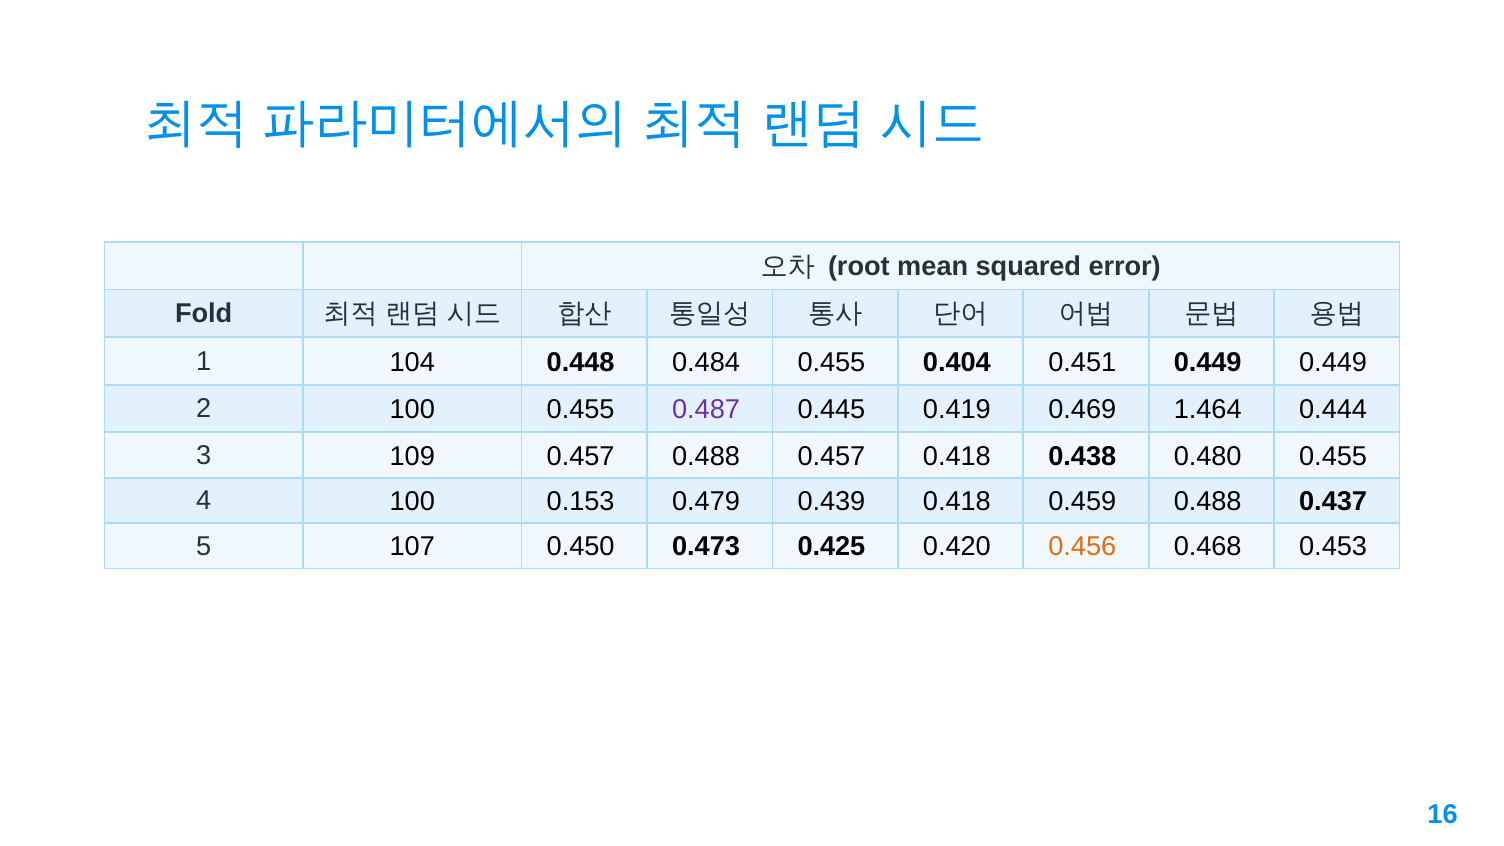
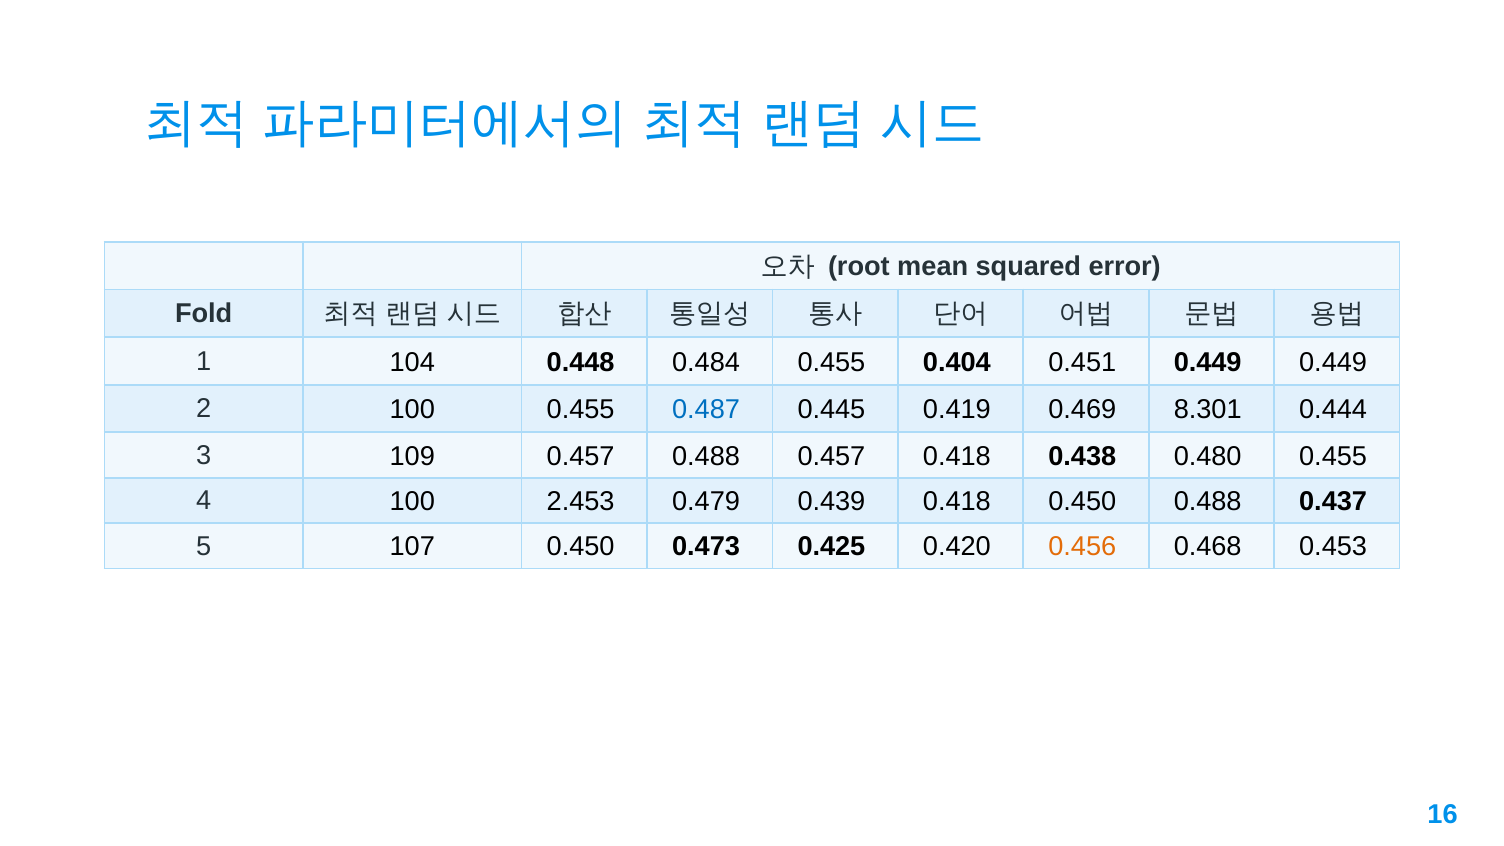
0.487 colour: purple -> blue (706, 410)
1.464: 1.464 -> 8.301 (1208, 410)
0.153: 0.153 -> 2.453 (581, 502)
0.418 0.459: 0.459 -> 0.450 (1082, 502)
